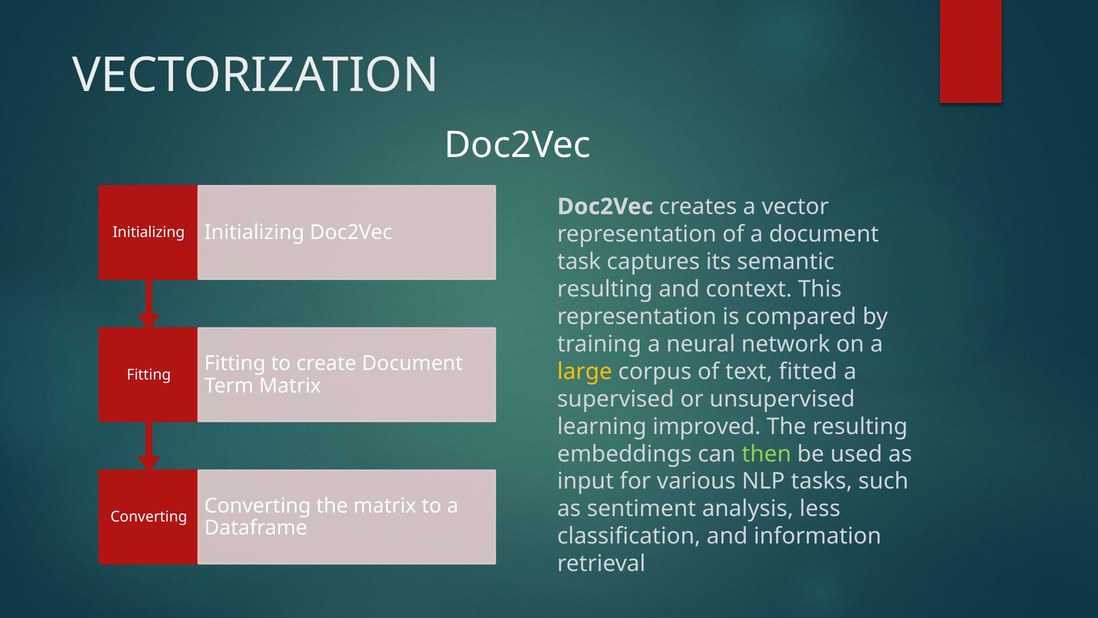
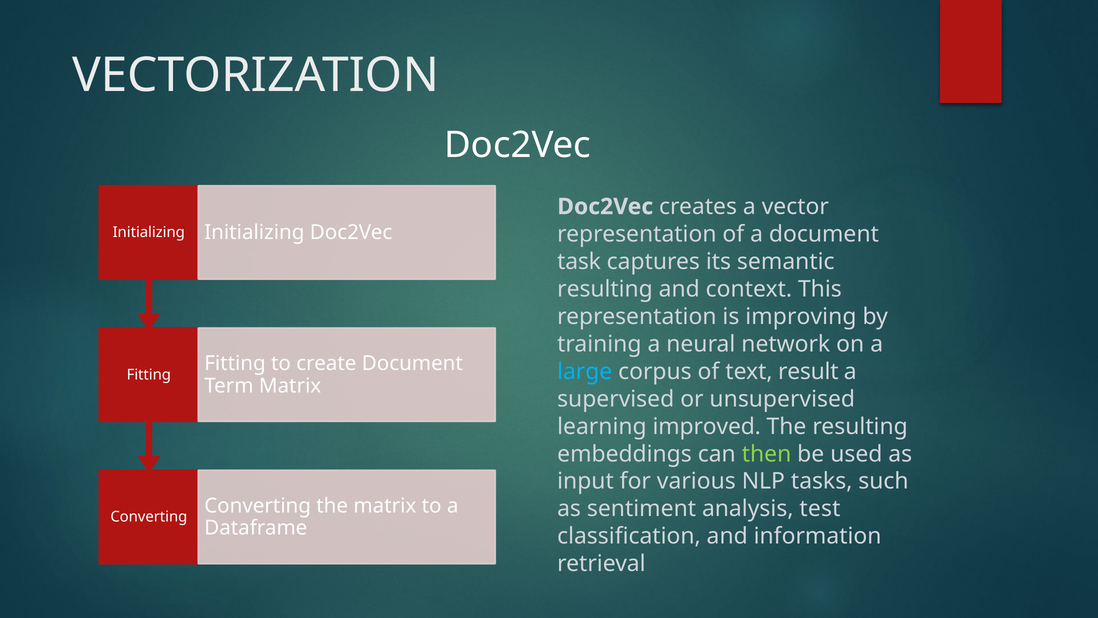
compared: compared -> improving (801, 316)
large colour: yellow -> light blue (585, 371)
fitted: fitted -> result (808, 371)
less: less -> test (820, 509)
